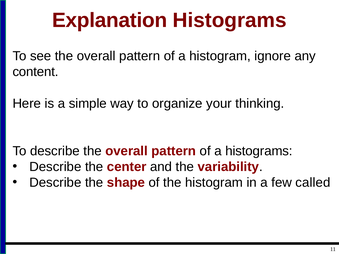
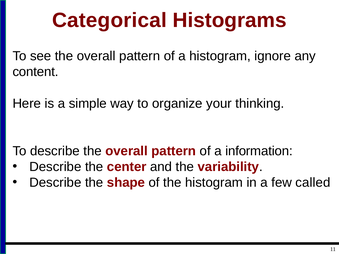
Explanation: Explanation -> Categorical (109, 20)
a histograms: histograms -> information (259, 151)
